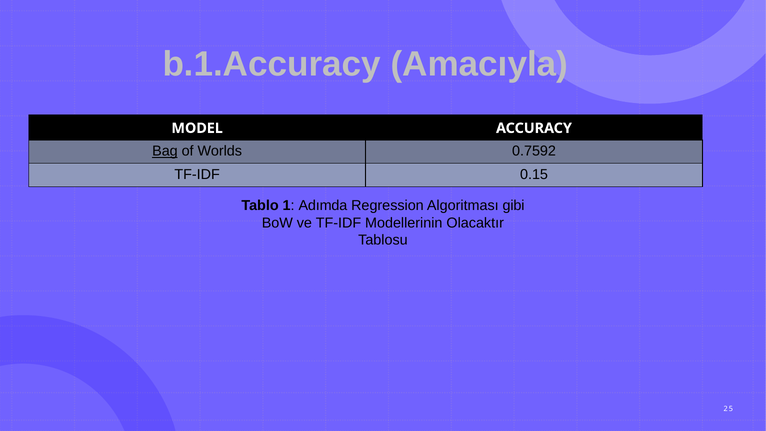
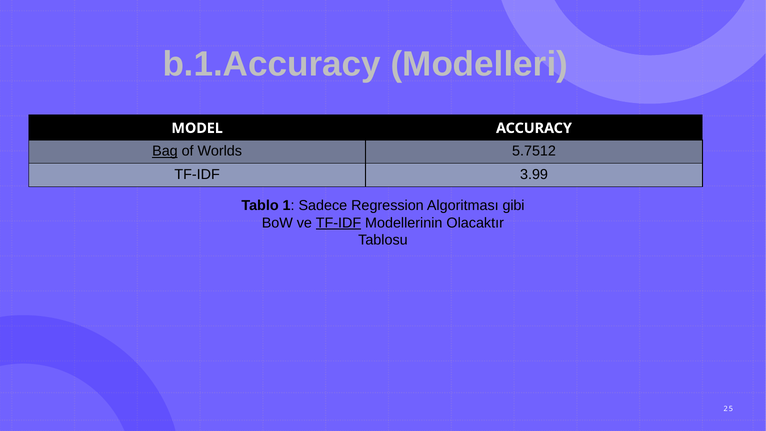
Amacıyla: Amacıyla -> Modelleri (479, 64)
0.7592: 0.7592 -> 5.7512 (534, 151)
0.15: 0.15 -> 3.99 (534, 174)
Adımda: Adımda -> Sadece (323, 205)
TF-IDF underline: none -> present (338, 223)
